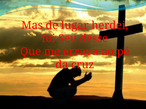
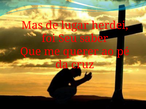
desse: desse -> saber (94, 39)
errava: errava -> querer (81, 52)
